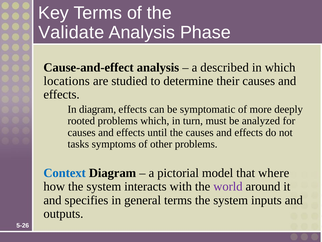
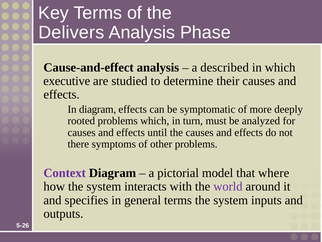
Validate: Validate -> Delivers (71, 32)
locations: locations -> executive (67, 81)
tasks: tasks -> there (78, 144)
Context colour: blue -> purple (65, 173)
